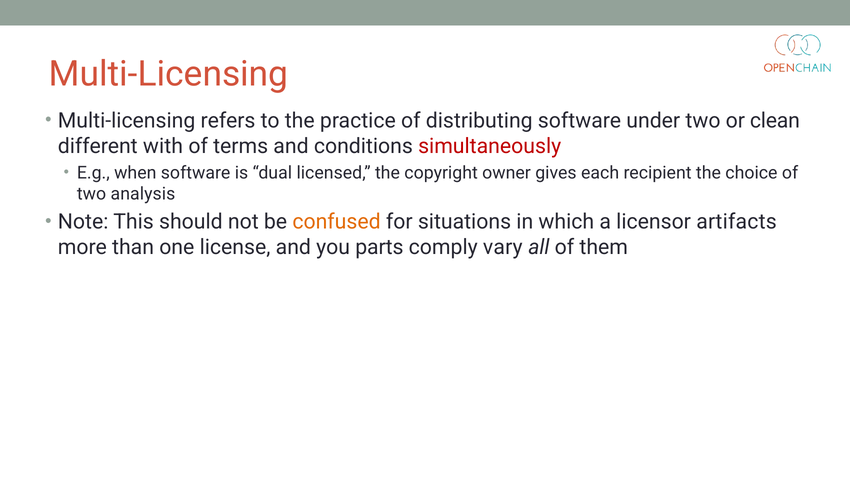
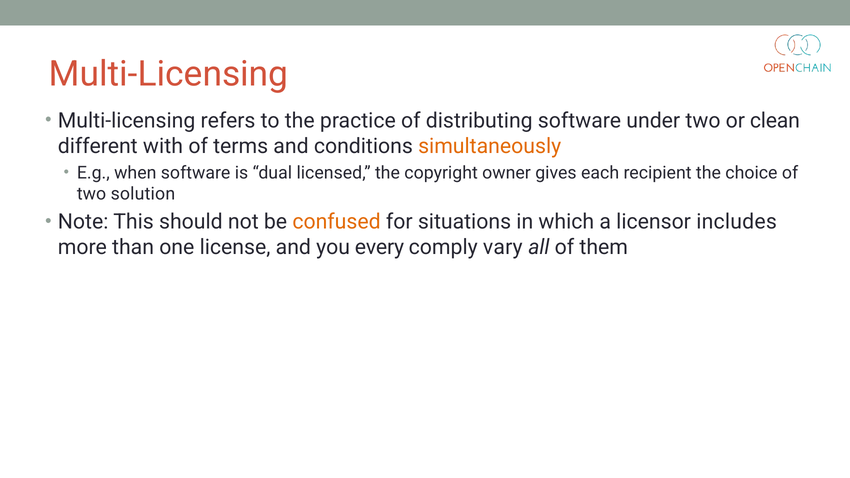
simultaneously colour: red -> orange (490, 146)
analysis: analysis -> solution (143, 194)
artifacts: artifacts -> includes (737, 222)
parts: parts -> every (379, 247)
